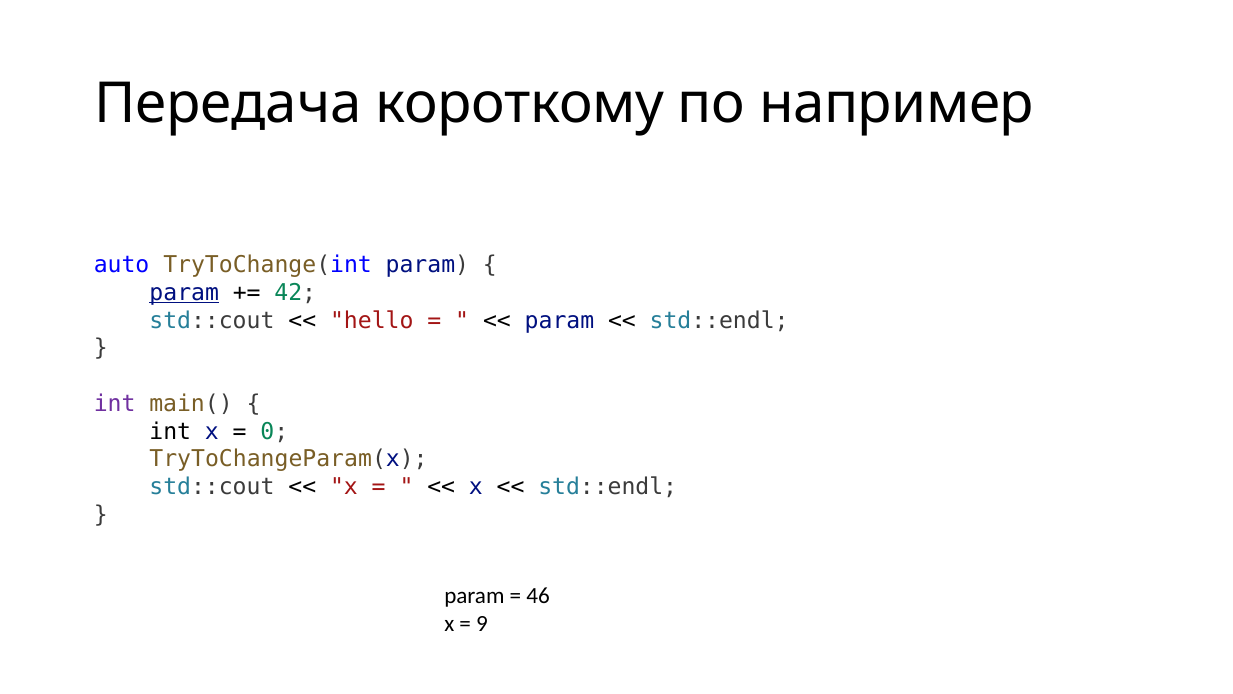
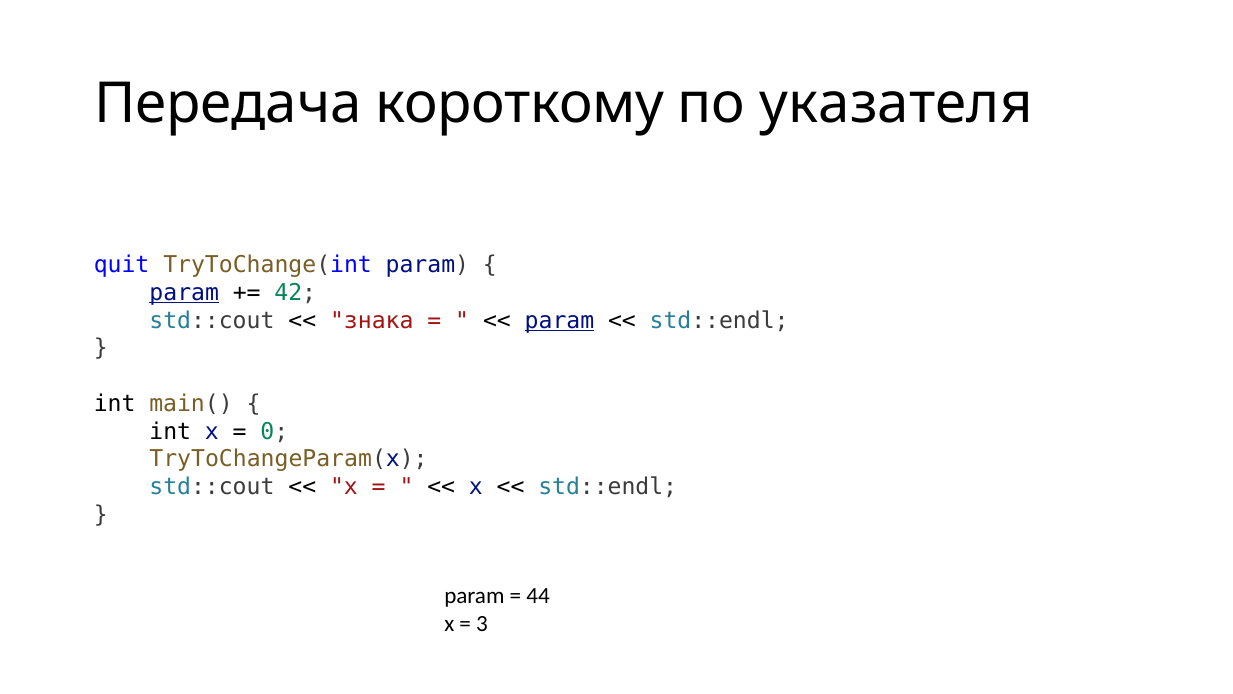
например: например -> указателя (896, 104)
auto: auto -> quit (122, 265)
hello: hello -> знака (372, 320)
param underline: none -> present (560, 320)
int colour: purple -> black (115, 404)
46: 46 -> 44 (538, 595)
9: 9 -> 3 (482, 623)
